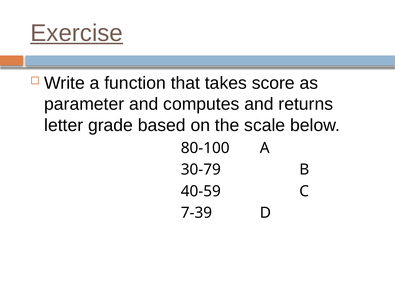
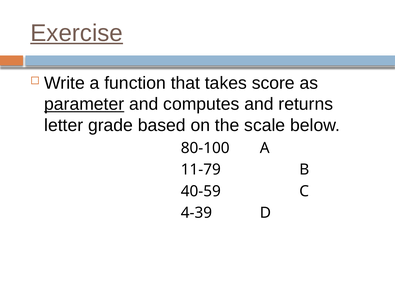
parameter underline: none -> present (84, 104)
30-79: 30-79 -> 11-79 (201, 169)
7-39: 7-39 -> 4-39 (197, 212)
